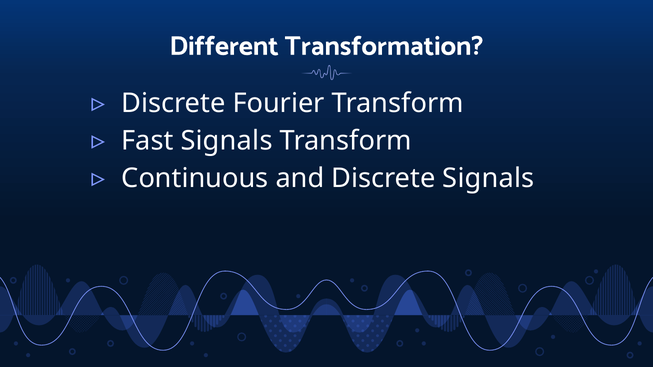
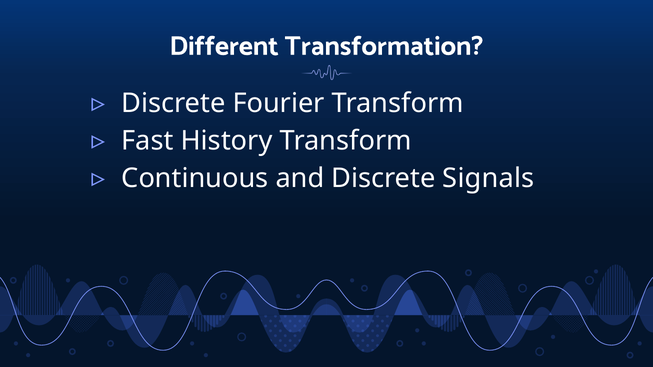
Fast Signals: Signals -> History (227, 141)
